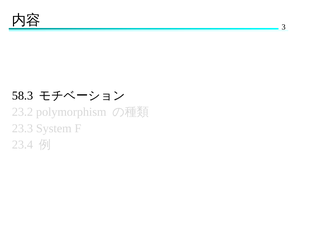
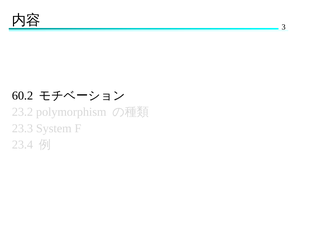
58.3: 58.3 -> 60.2 (22, 96)
